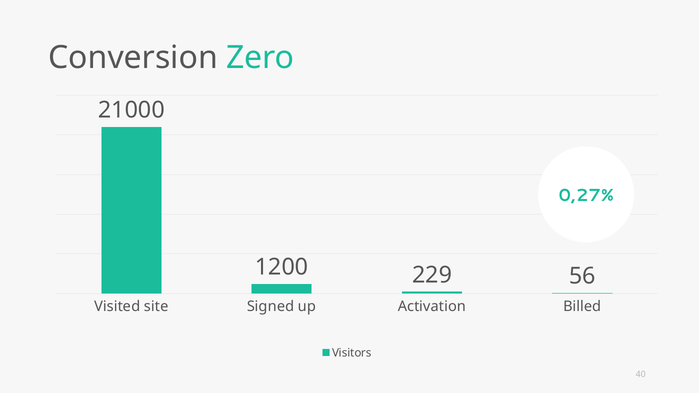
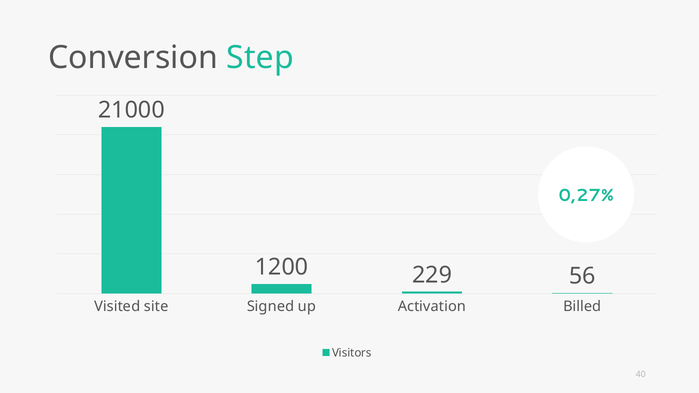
Zero: Zero -> Step (260, 58)
